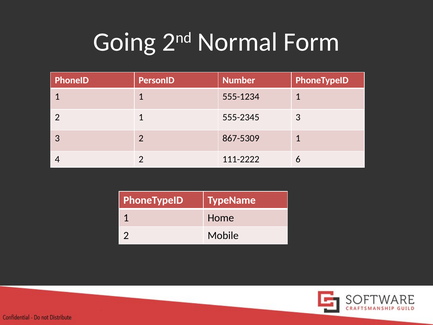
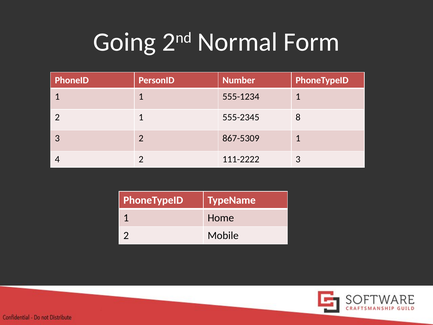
555-2345 3: 3 -> 8 (298, 117)
111-2222 6: 6 -> 3 (298, 159)
